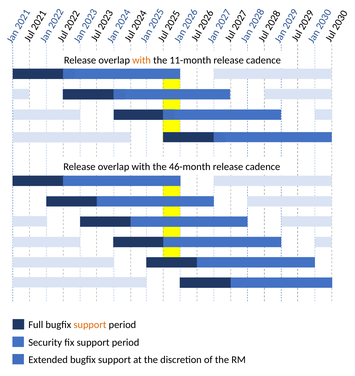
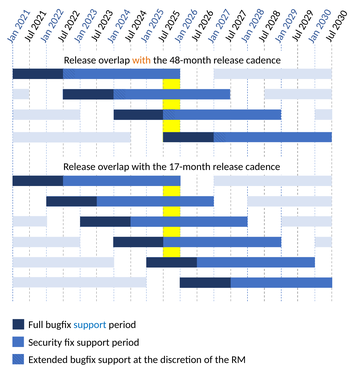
11-month: 11-month -> 48-month (190, 60)
46-month: 46-month -> 17-month (190, 167)
support colour: orange -> blue (90, 325)
